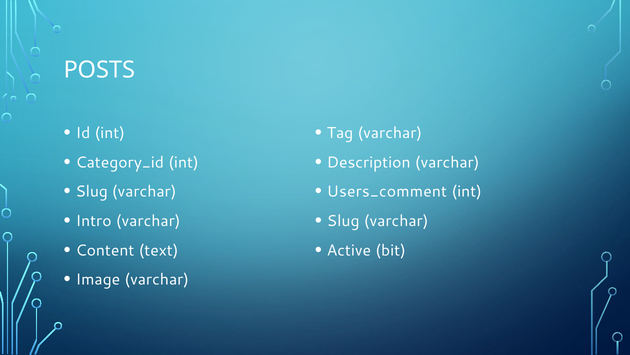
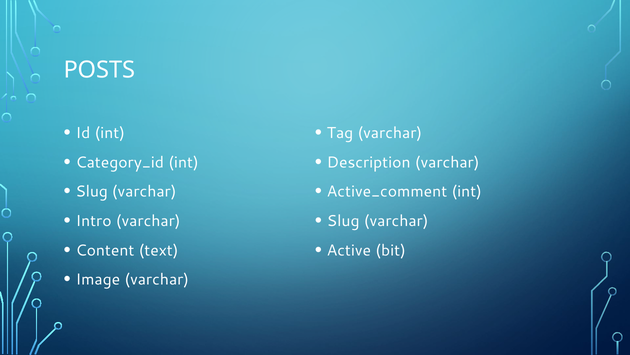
Users_comment: Users_comment -> Active_comment (387, 191)
